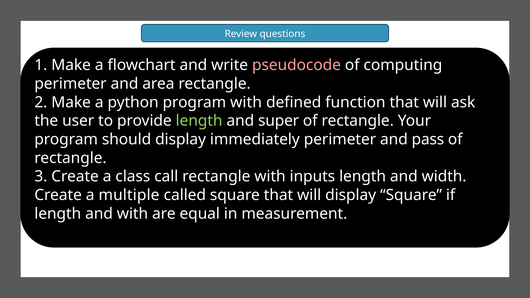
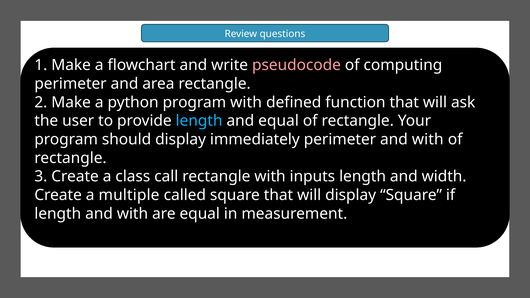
length colour: light green -> light blue (199, 121)
and super: super -> equal (279, 121)
perimeter and pass: pass -> with (428, 139)
